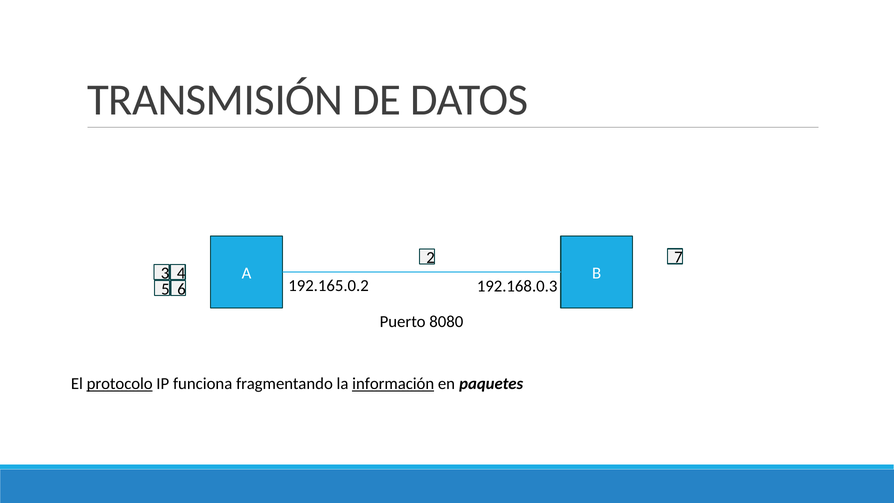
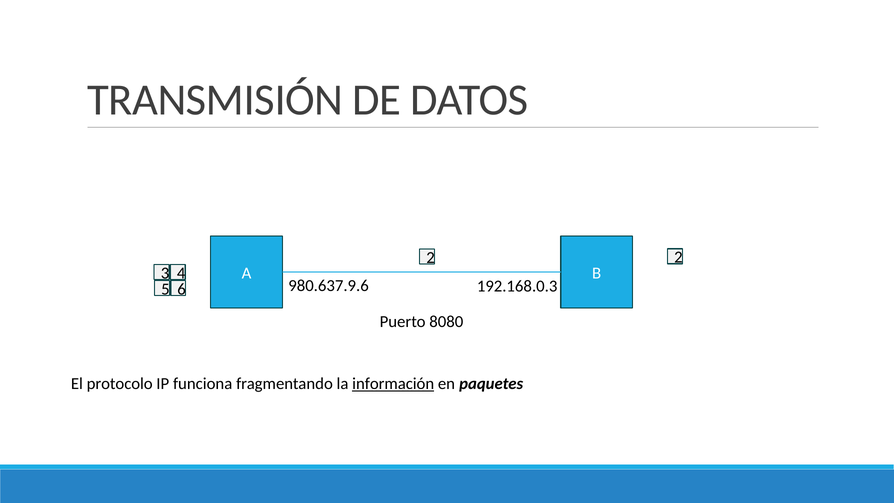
2 7: 7 -> 2 (678, 257)
192.165.0.2: 192.165.0.2 -> 980.637.9.6 (329, 286)
protocolo underline: present -> none (120, 384)
